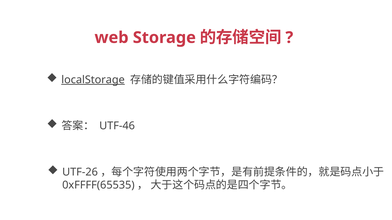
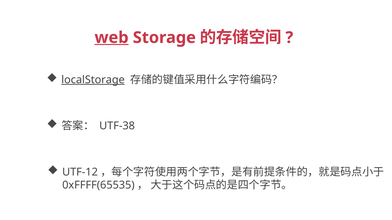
web underline: none -> present (112, 38)
UTF-46: UTF-46 -> UTF-38 (117, 126)
UTF-26: UTF-26 -> UTF-12 (80, 172)
